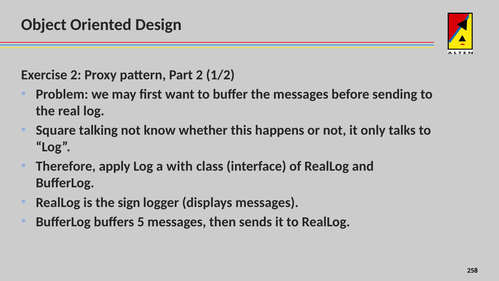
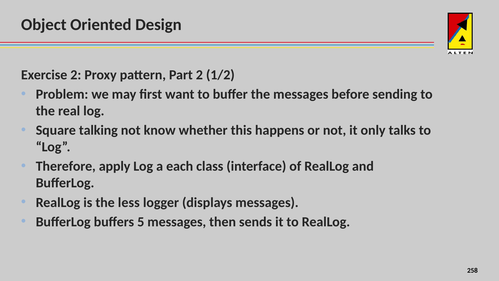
with: with -> each (180, 166)
sign: sign -> less (129, 202)
